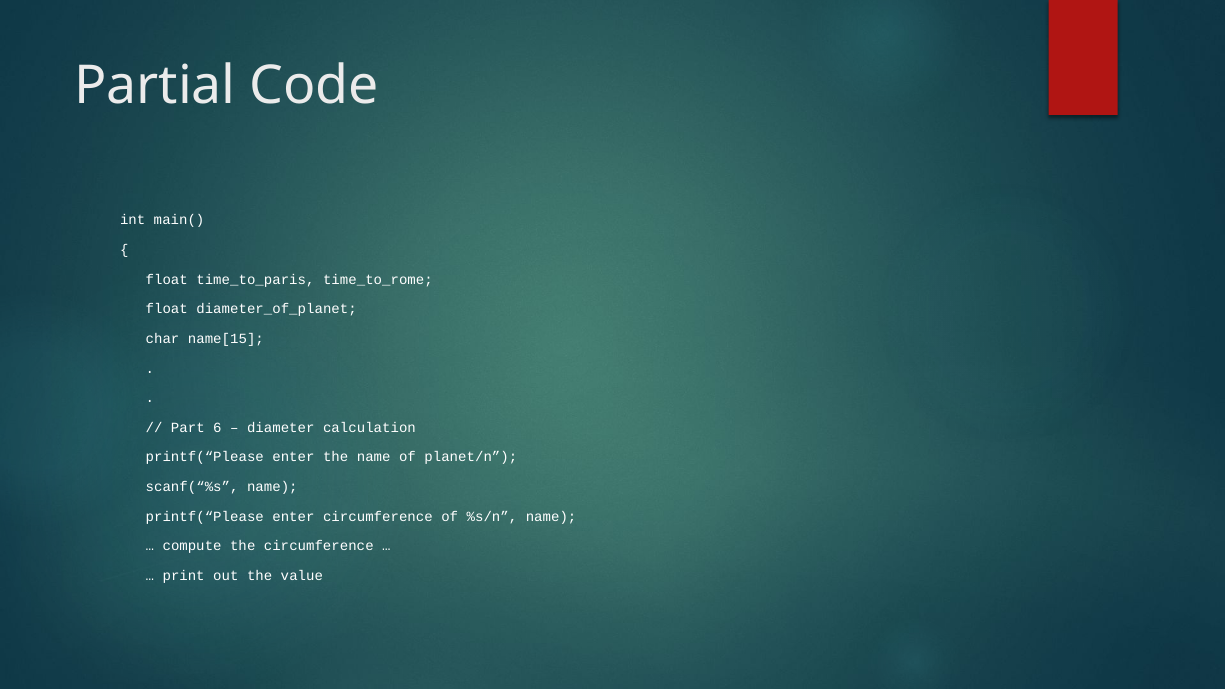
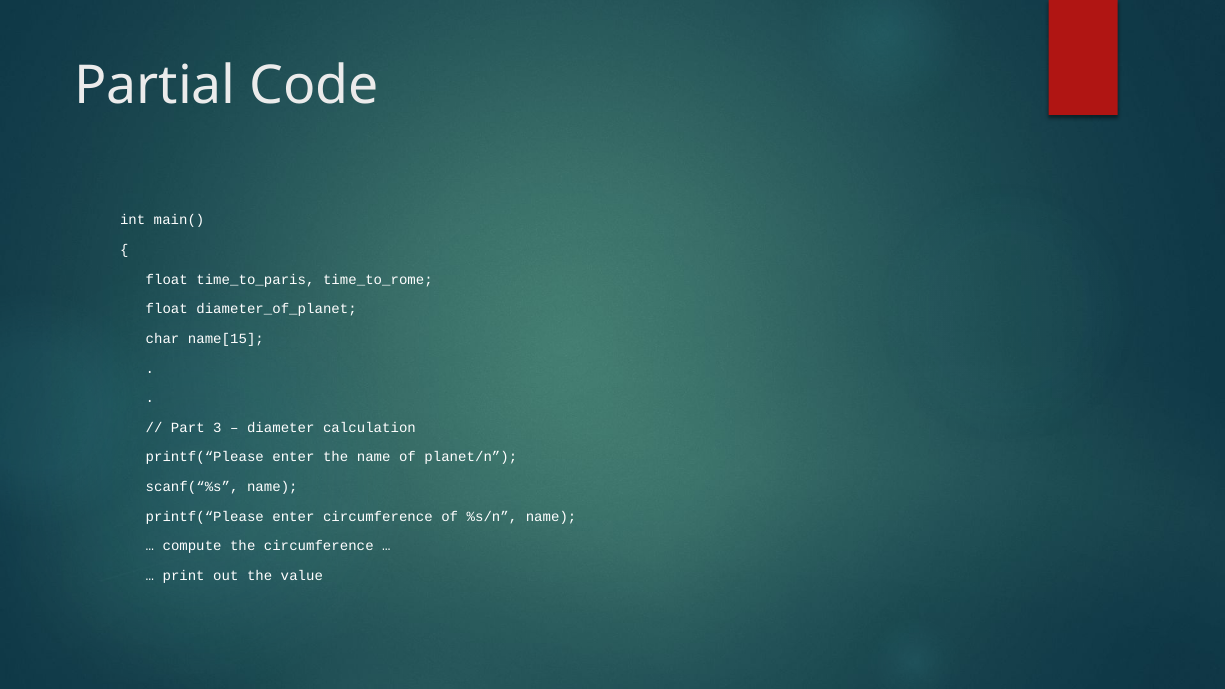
6: 6 -> 3 (217, 428)
